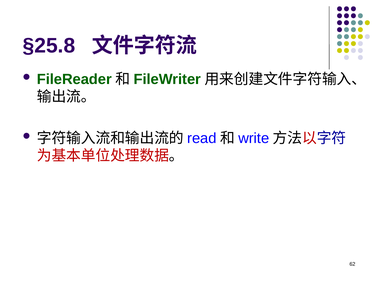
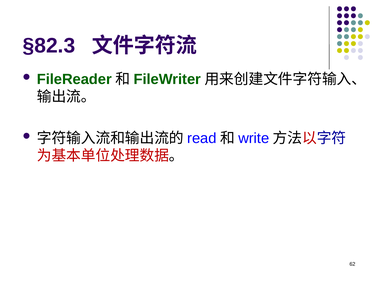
§25.8: §25.8 -> §82.3 (49, 46)
